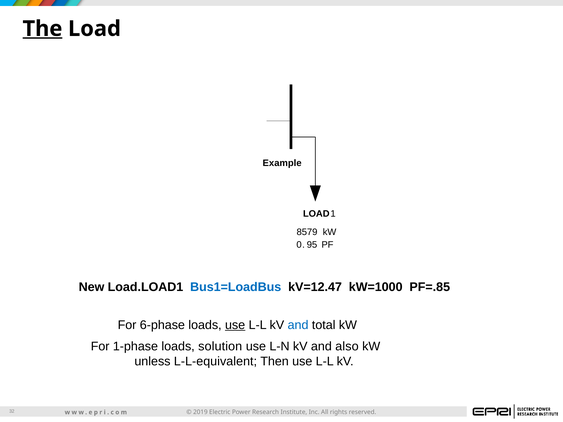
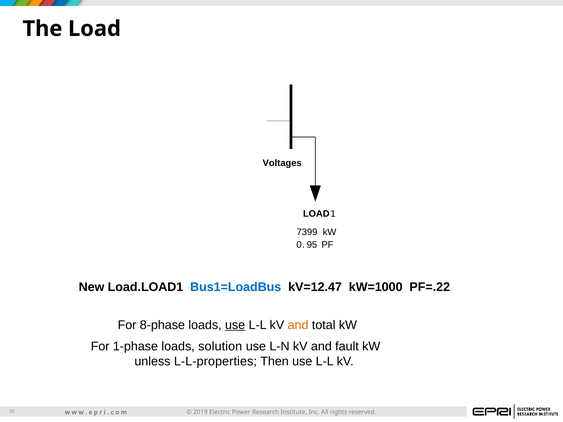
The underline: present -> none (42, 29)
Example: Example -> Voltages (282, 163)
8579: 8579 -> 7399 (307, 232)
PF=.85: PF=.85 -> PF=.22 (430, 287)
6-phase: 6-phase -> 8-phase (162, 325)
and colour: blue -> orange (298, 325)
also: also -> fault (347, 346)
L-L-equivalent: L-L-equivalent -> L-L-properties (215, 361)
